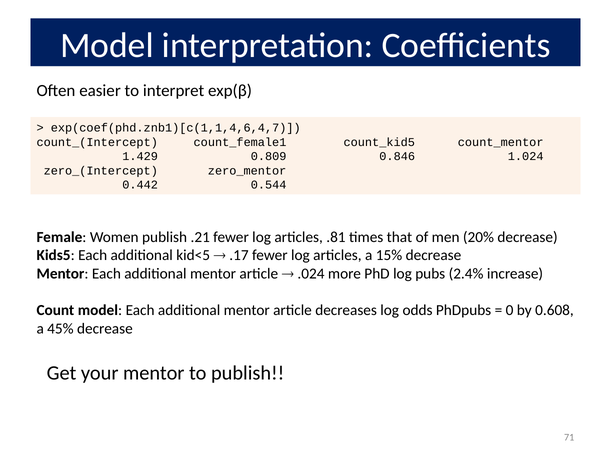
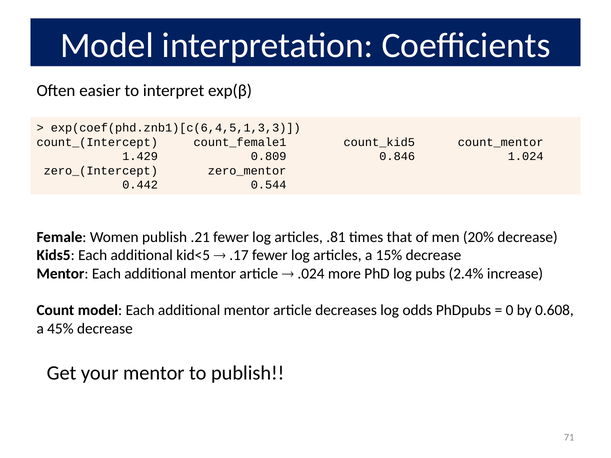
exp(coef(phd.znb1)[c(1,1,4,6,4,7: exp(coef(phd.znb1)[c(1,1,4,6,4,7 -> exp(coef(phd.znb1)[c(6,4,5,1,3,3 (176, 128)
